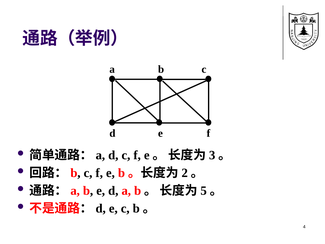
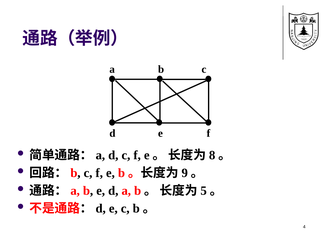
3: 3 -> 8 (212, 155)
2: 2 -> 9 (185, 173)
